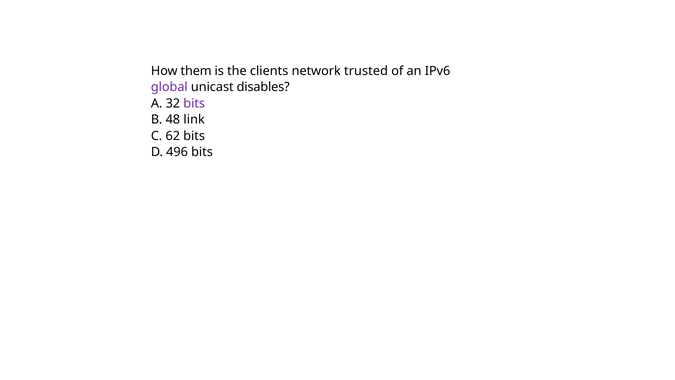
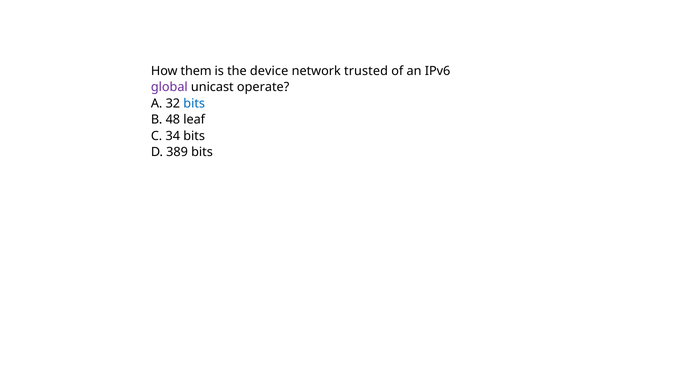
clients: clients -> device (269, 71)
disables: disables -> operate (263, 87)
bits colour: purple -> blue (194, 103)
link: link -> leaf (194, 120)
62: 62 -> 34 (173, 136)
496: 496 -> 389 (177, 152)
